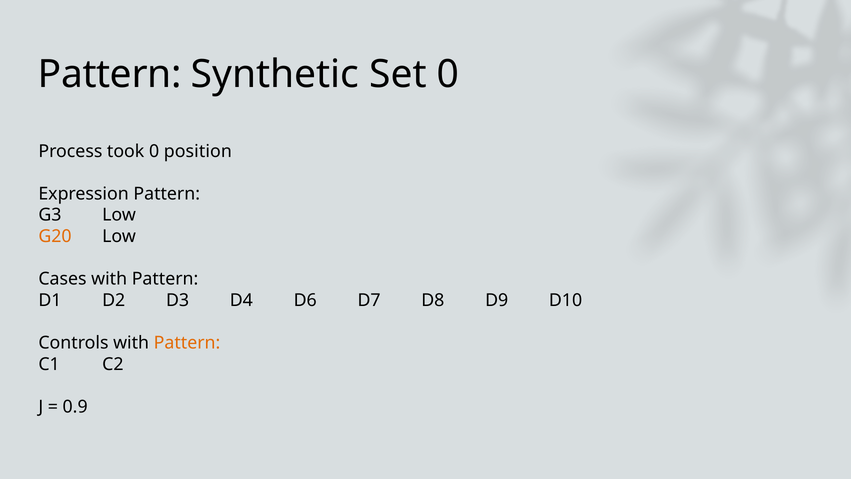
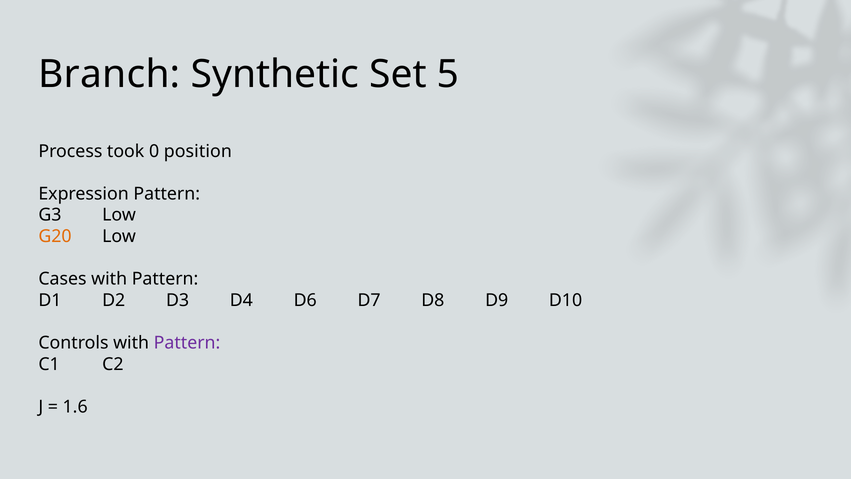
Pattern: Pattern -> Branch (109, 75)
Set 0: 0 -> 5 (448, 75)
Pattern colour: orange -> purple (187, 343)
0.9: 0.9 -> 1.6 (75, 407)
